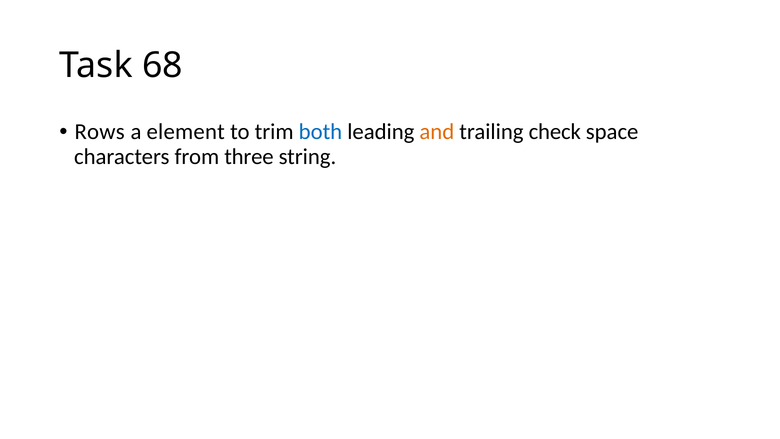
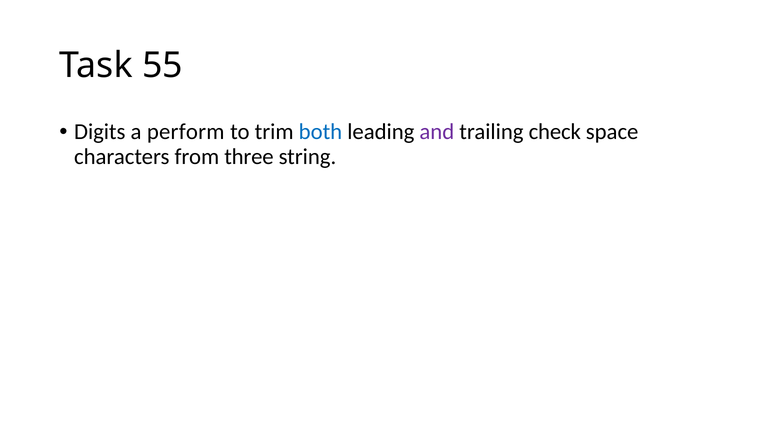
68: 68 -> 55 (162, 66)
Rows: Rows -> Digits (100, 132)
element: element -> perform (186, 132)
and colour: orange -> purple (437, 132)
